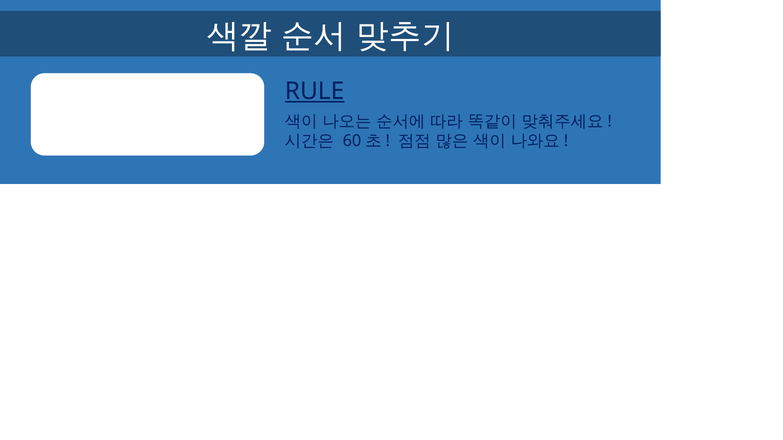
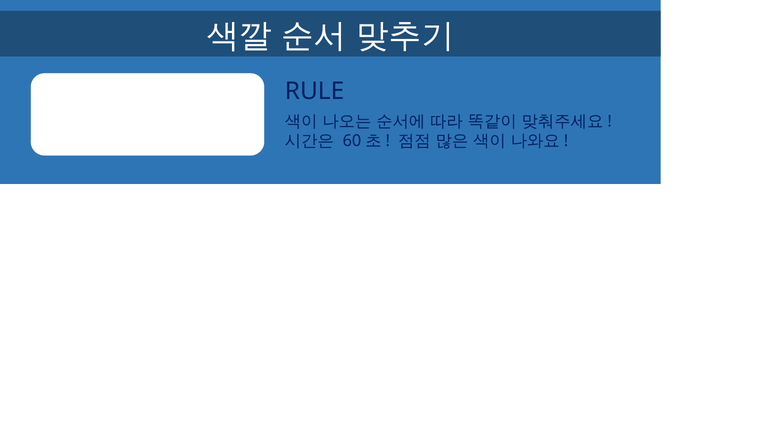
RULE underline: present -> none (315, 91)
